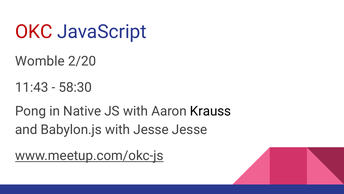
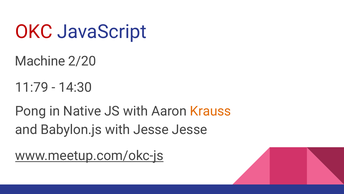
Womble: Womble -> Machine (40, 61)
11:43: 11:43 -> 11:79 (32, 87)
58:30: 58:30 -> 14:30 (75, 87)
Krauss colour: black -> orange (211, 111)
